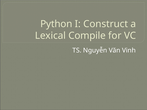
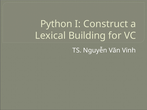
Compile: Compile -> Building (87, 36)
